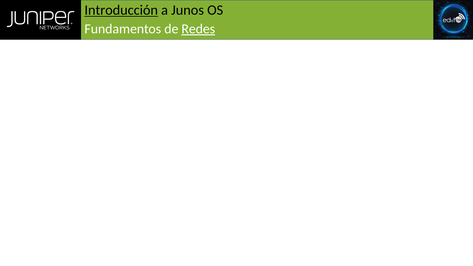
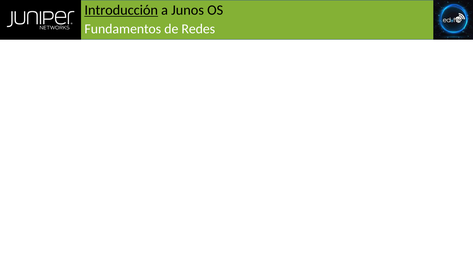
Redes underline: present -> none (198, 29)
